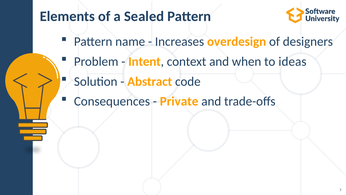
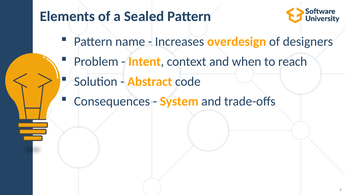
ideas: ideas -> reach (293, 61)
Private: Private -> System (179, 101)
